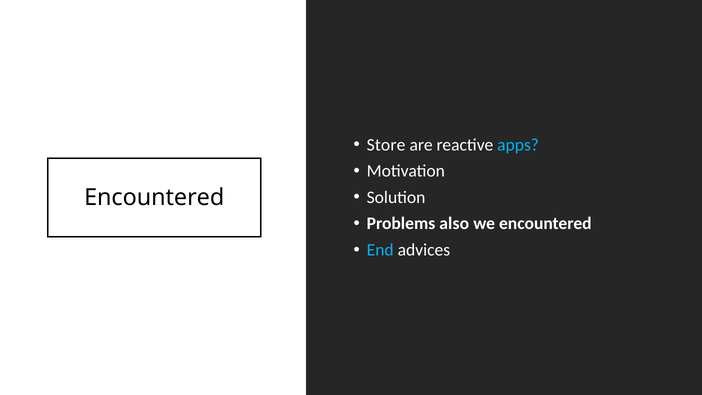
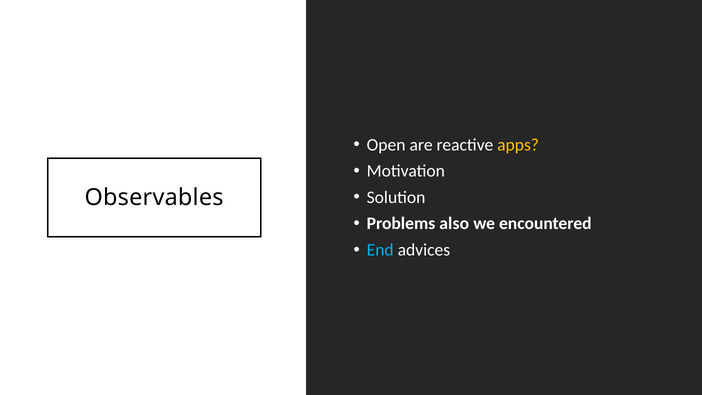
Store: Store -> Open (386, 145)
apps colour: light blue -> yellow (518, 145)
Encountered: Encountered -> Observables (154, 197)
